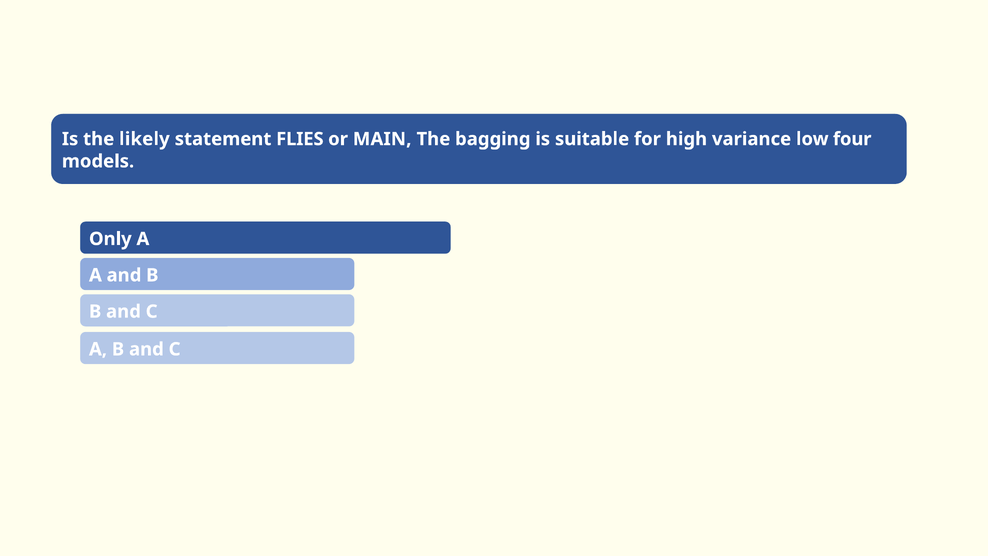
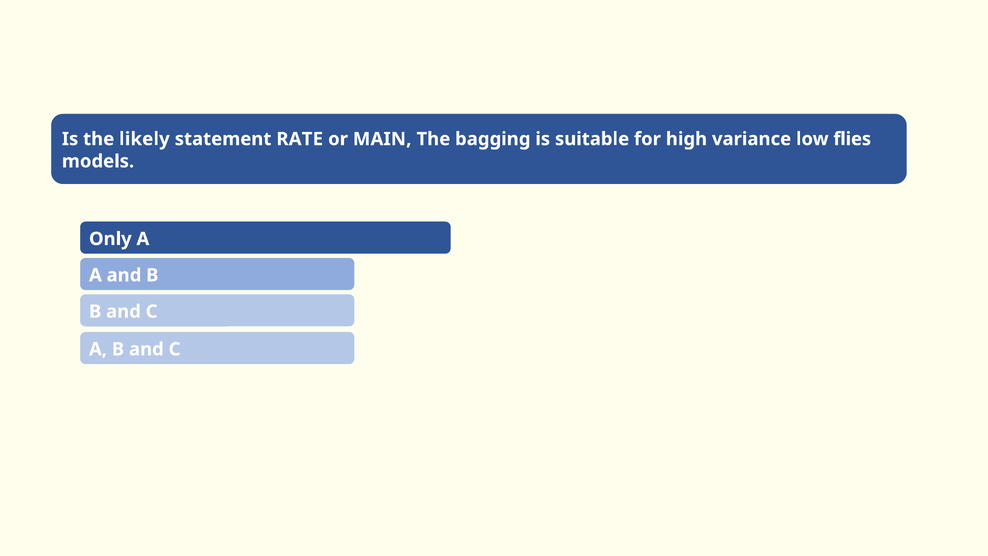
FLIES: FLIES -> RATE (300, 139)
four: four -> flies (852, 139)
